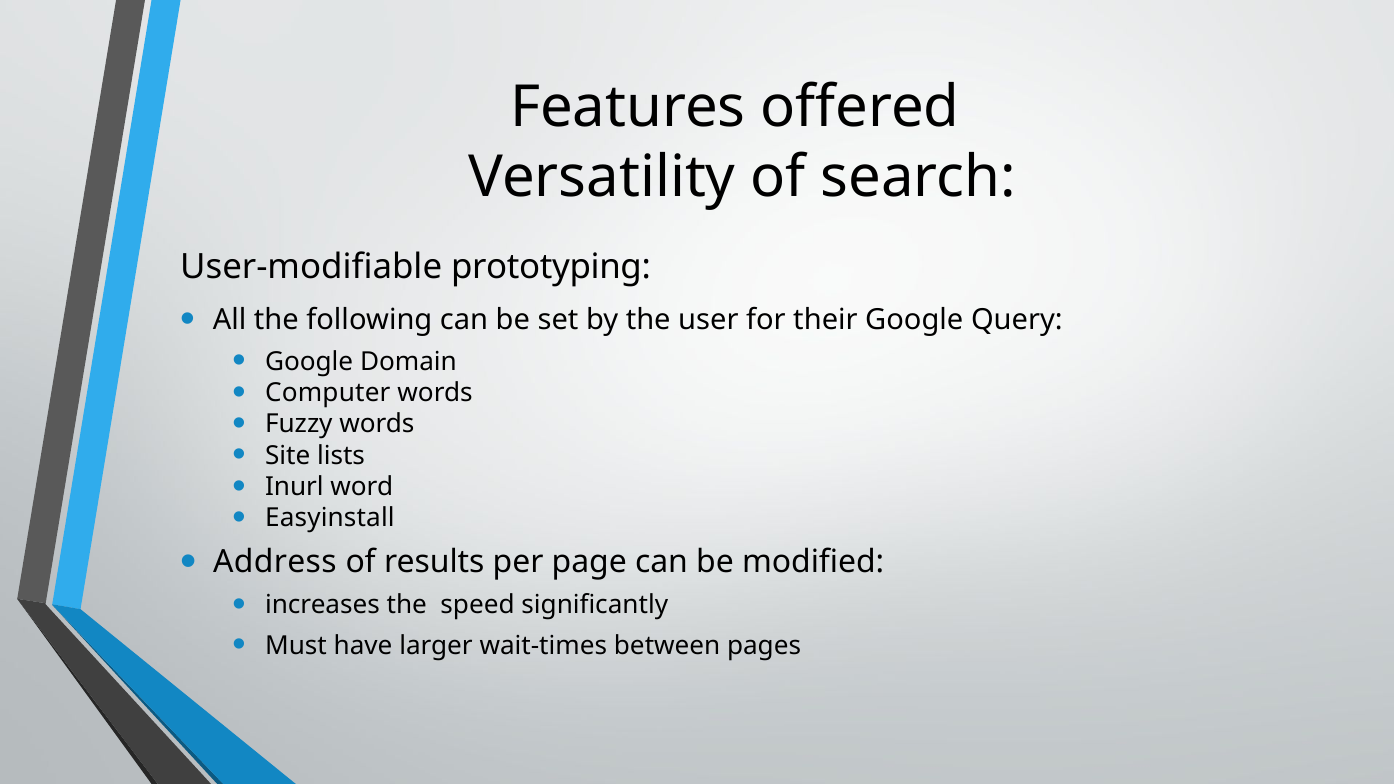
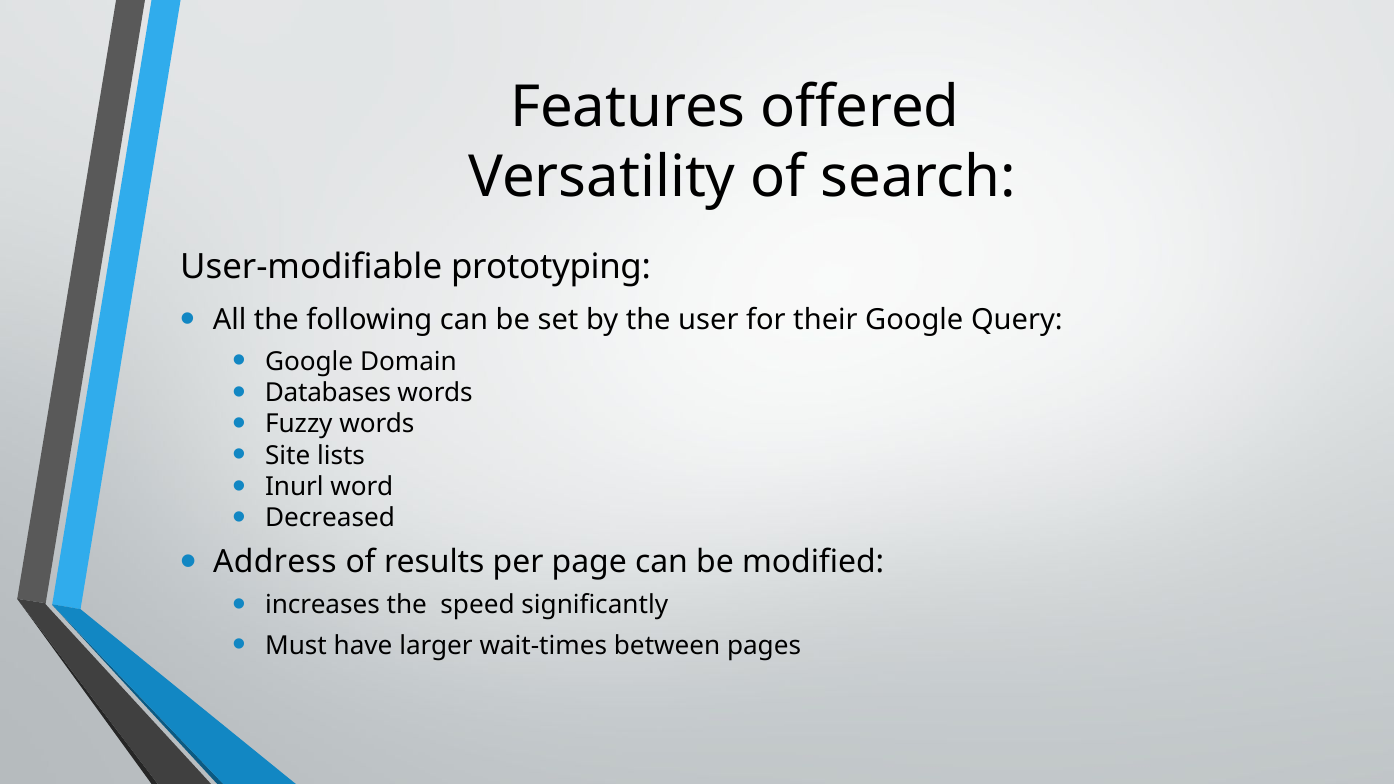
Computer: Computer -> Databases (328, 393)
Easyinstall: Easyinstall -> Decreased (330, 518)
